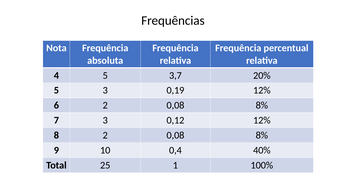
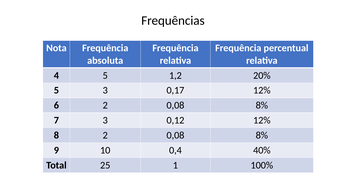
3,7: 3,7 -> 1,2 (175, 75)
0,19: 0,19 -> 0,17 (175, 90)
